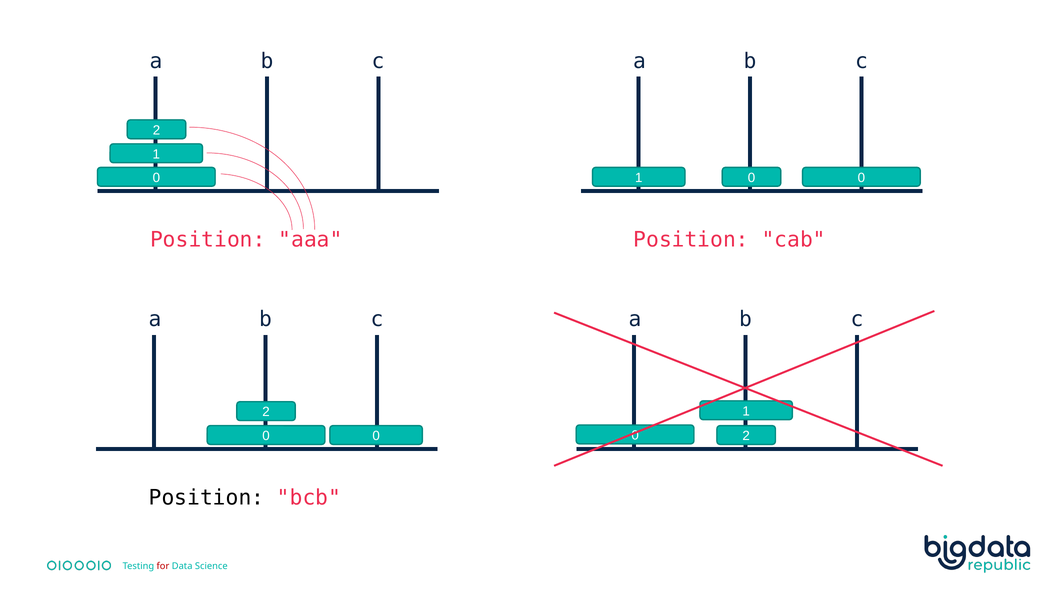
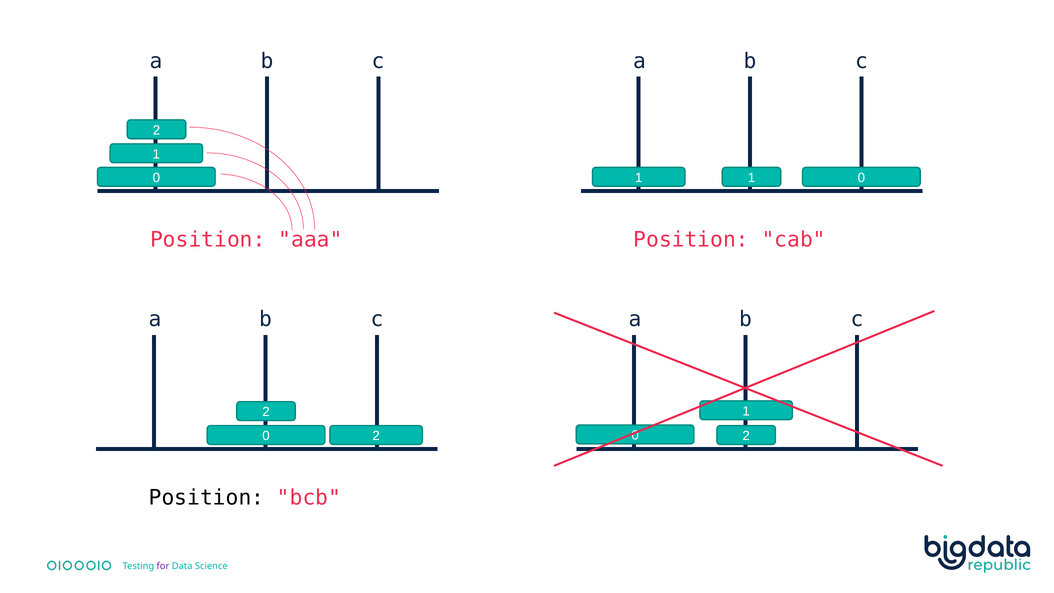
1 0: 0 -> 1 (752, 178)
0 0: 0 -> 2 (376, 436)
for colour: red -> purple (163, 566)
